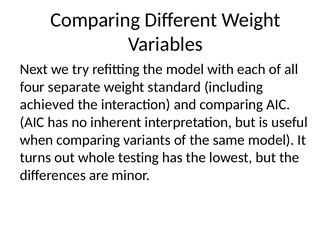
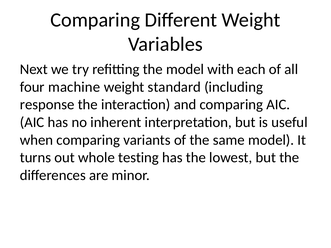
separate: separate -> machine (74, 87)
achieved: achieved -> response (47, 105)
